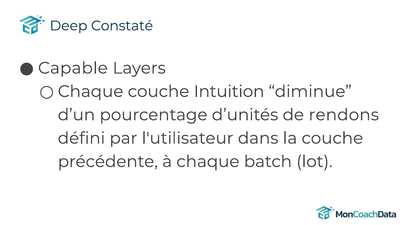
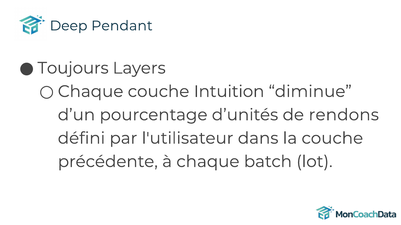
Constaté: Constaté -> Pendant (122, 26)
Capable: Capable -> Toujours (73, 68)
